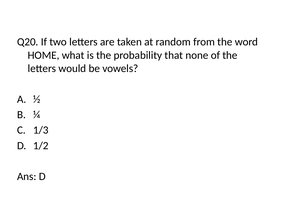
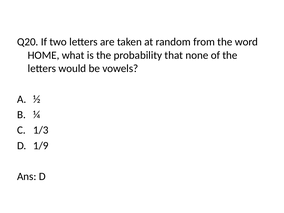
1/2: 1/2 -> 1/9 (41, 146)
